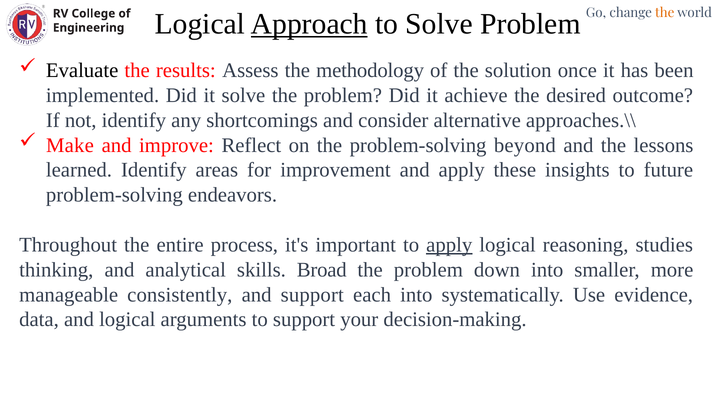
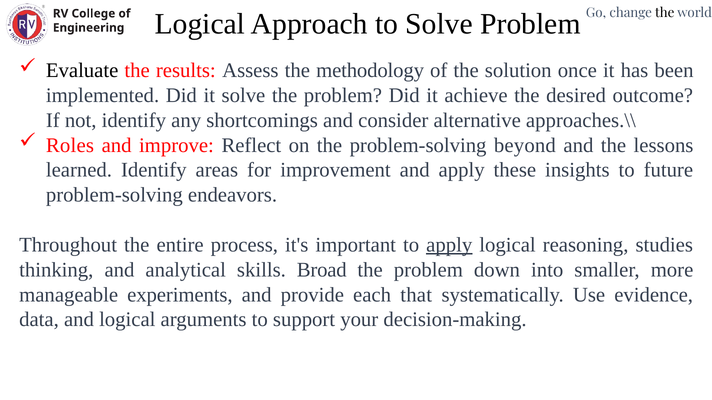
the colour: orange -> black (665, 13)
Approach underline: present -> none (309, 24)
Make: Make -> Roles (70, 145)
consistently: consistently -> experiments (180, 295)
and support: support -> provide (312, 295)
each into: into -> that (416, 295)
